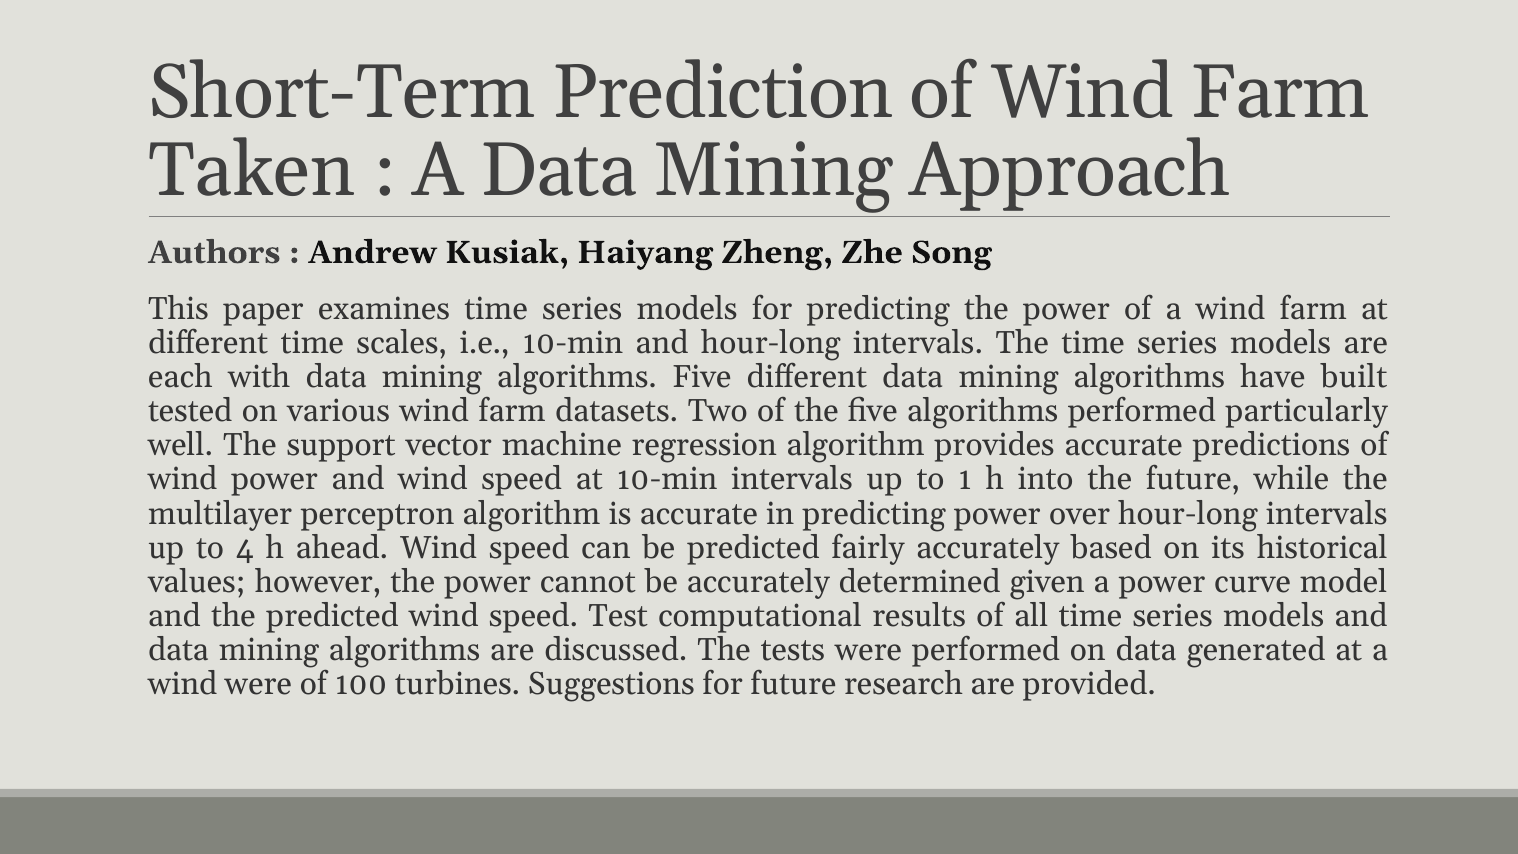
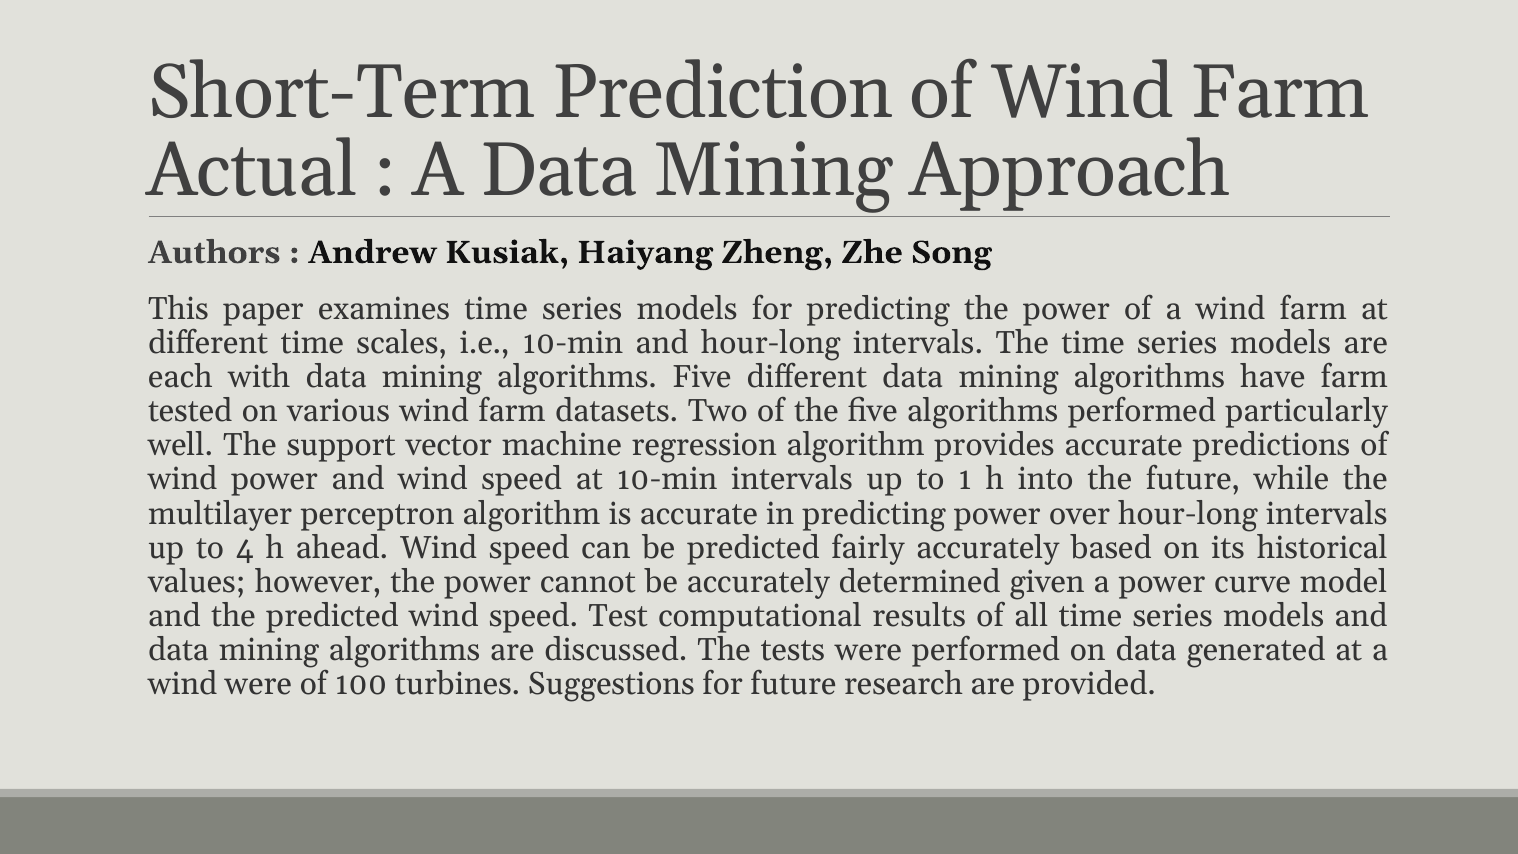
Taken: Taken -> Actual (252, 170)
have built: built -> farm (1354, 377)
